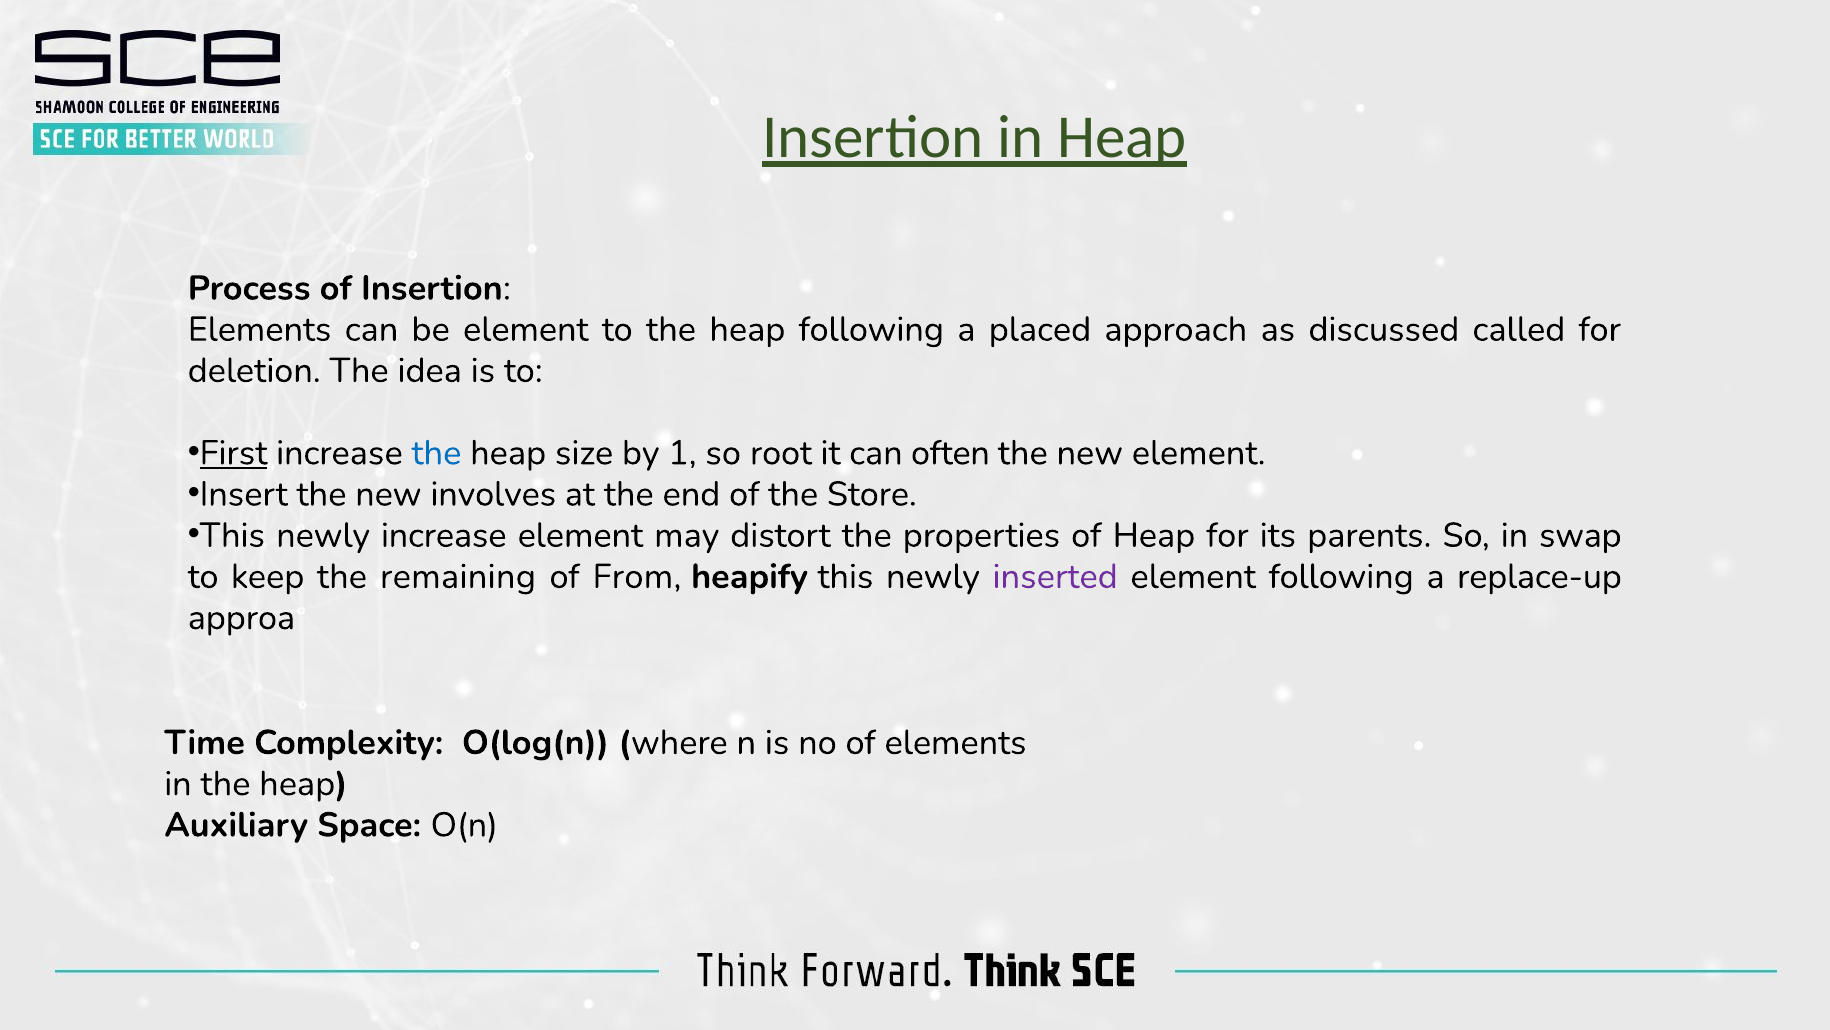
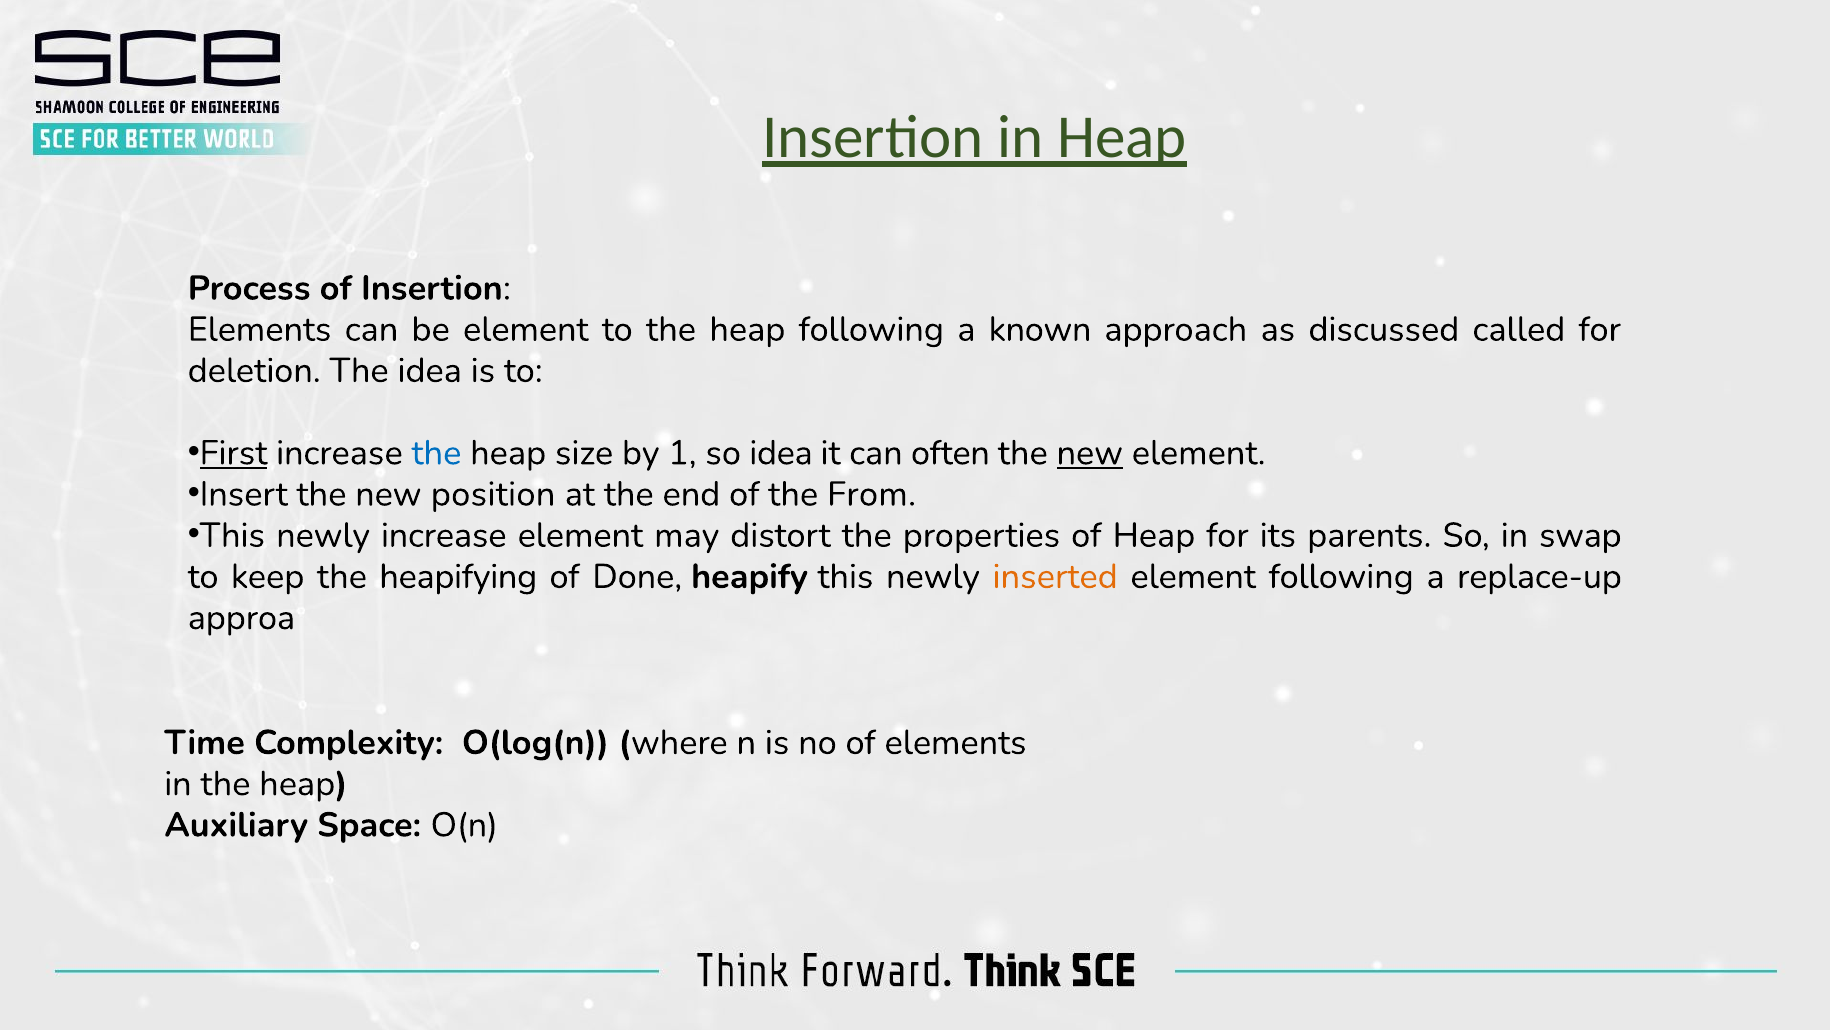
placed: placed -> known (1040, 329)
so root: root -> idea (781, 453)
new underline: none -> present (1090, 453)
involves: involves -> position (493, 494)
Store: Store -> From (872, 494)
remaining: remaining -> heapifying (458, 576)
From: From -> Done (637, 576)
inserted colour: purple -> orange (1055, 576)
